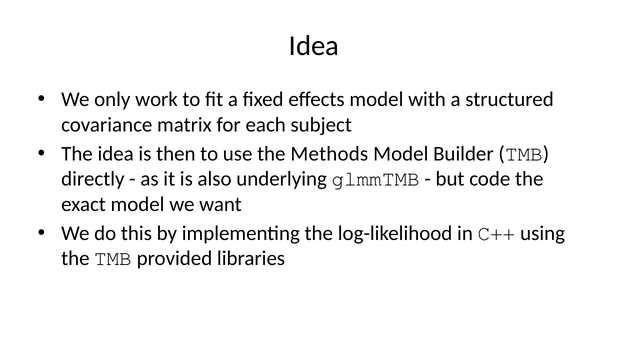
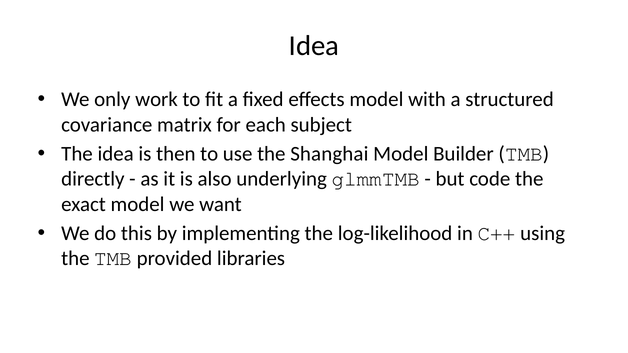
Methods: Methods -> Shanghai (329, 154)
